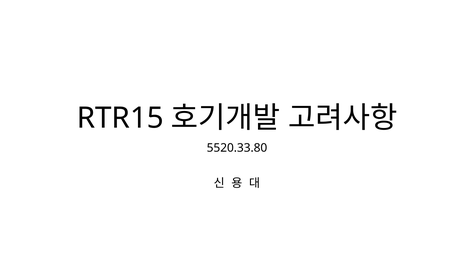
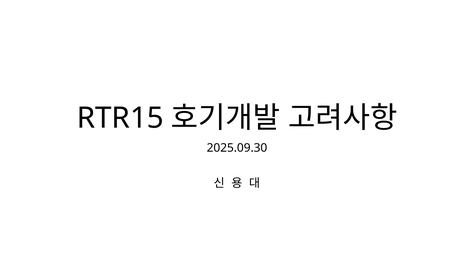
5520.33.80: 5520.33.80 -> 2025.09.30 (237, 148)
